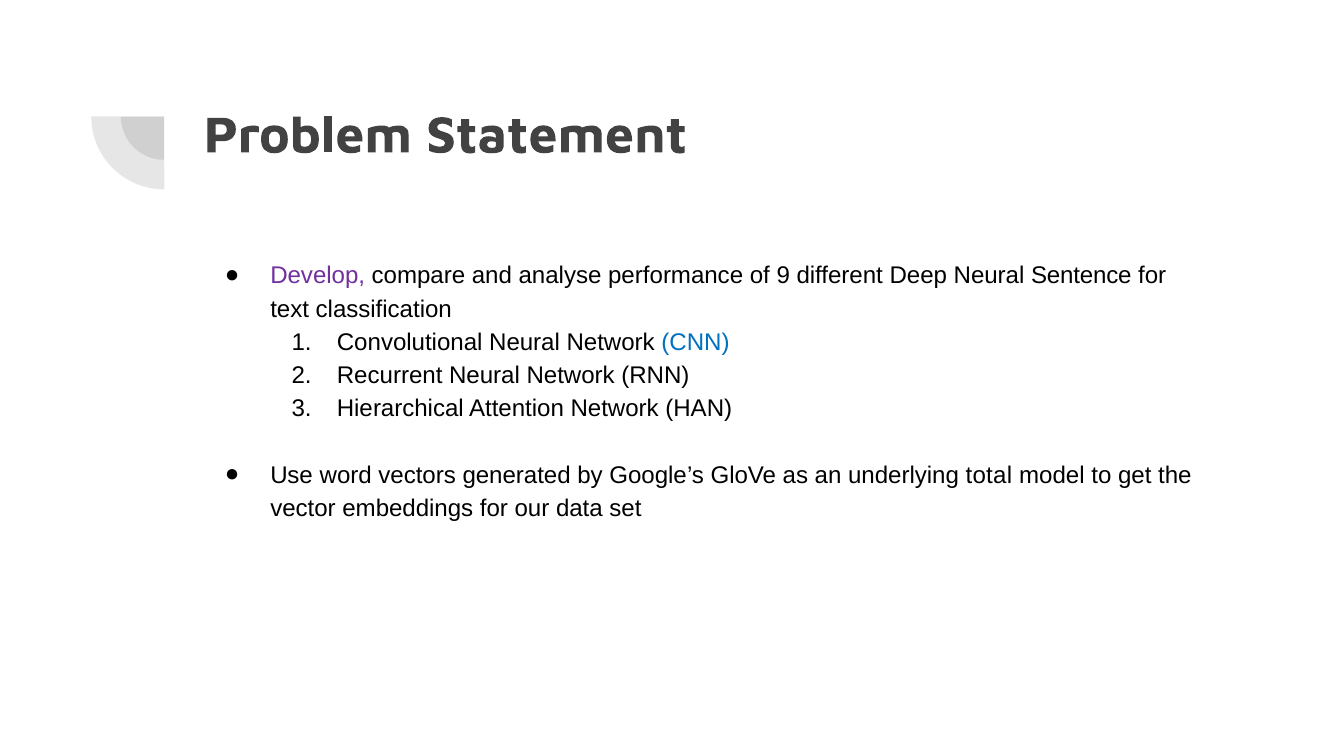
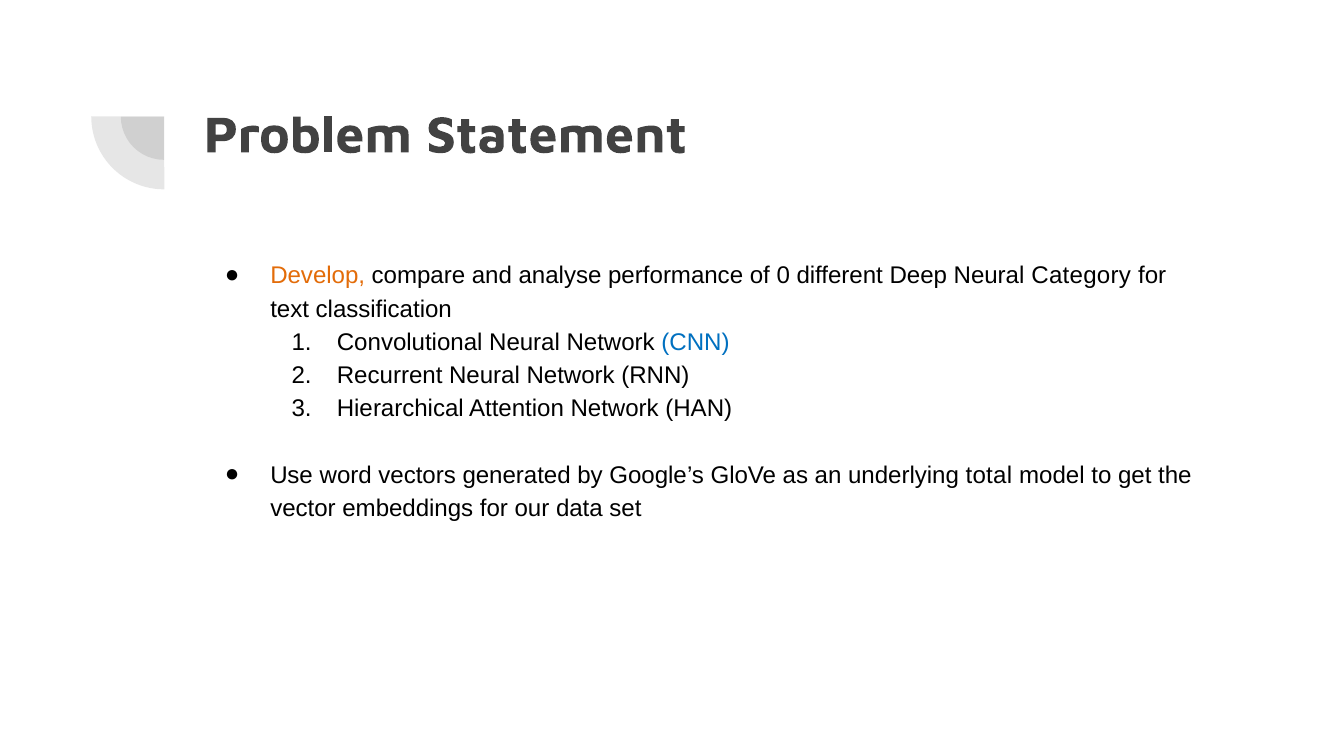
Develop colour: purple -> orange (318, 276)
9: 9 -> 0 (783, 276)
Sentence: Sentence -> Category (1081, 276)
